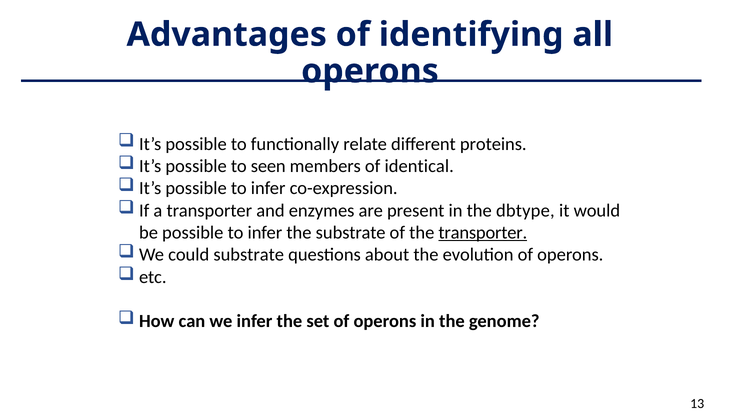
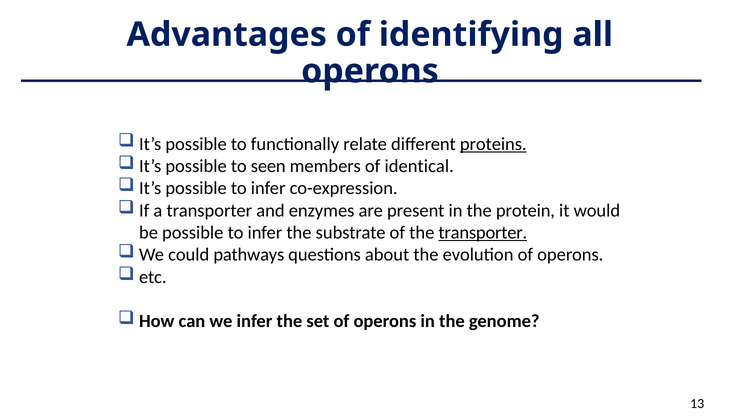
proteins underline: none -> present (493, 144)
dbtype: dbtype -> protein (525, 211)
could substrate: substrate -> pathways (249, 255)
